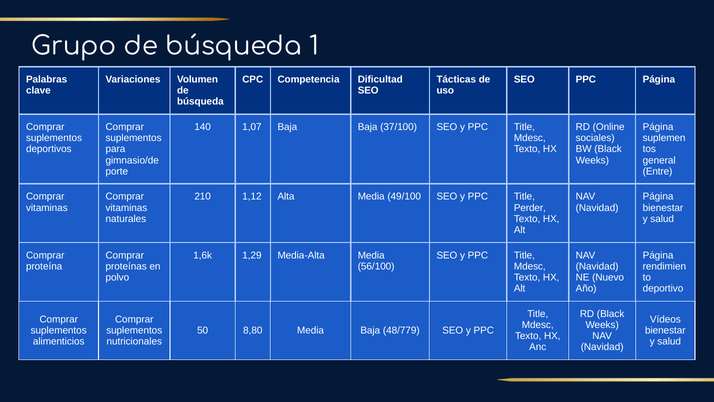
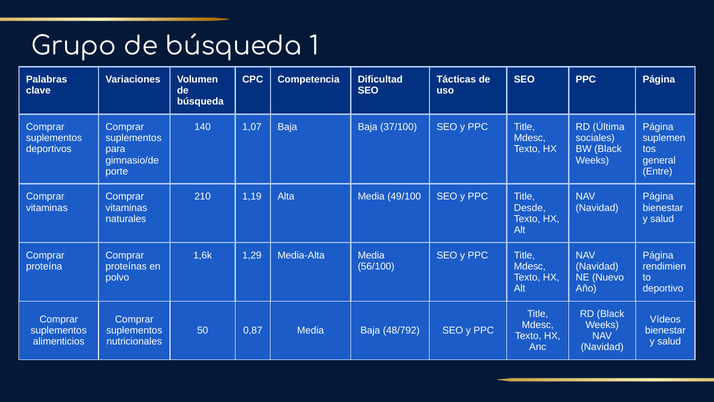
Online: Online -> Última (609, 127)
1,12: 1,12 -> 1,19 (252, 197)
Perder: Perder -> Desde (530, 208)
8,80: 8,80 -> 0,87 (253, 330)
48/779: 48/779 -> 48/792 (401, 330)
